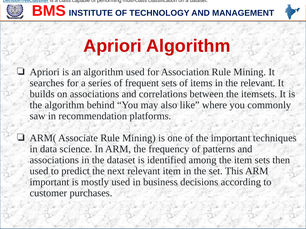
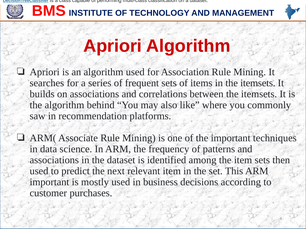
in the relevant: relevant -> itemsets (258, 83)
